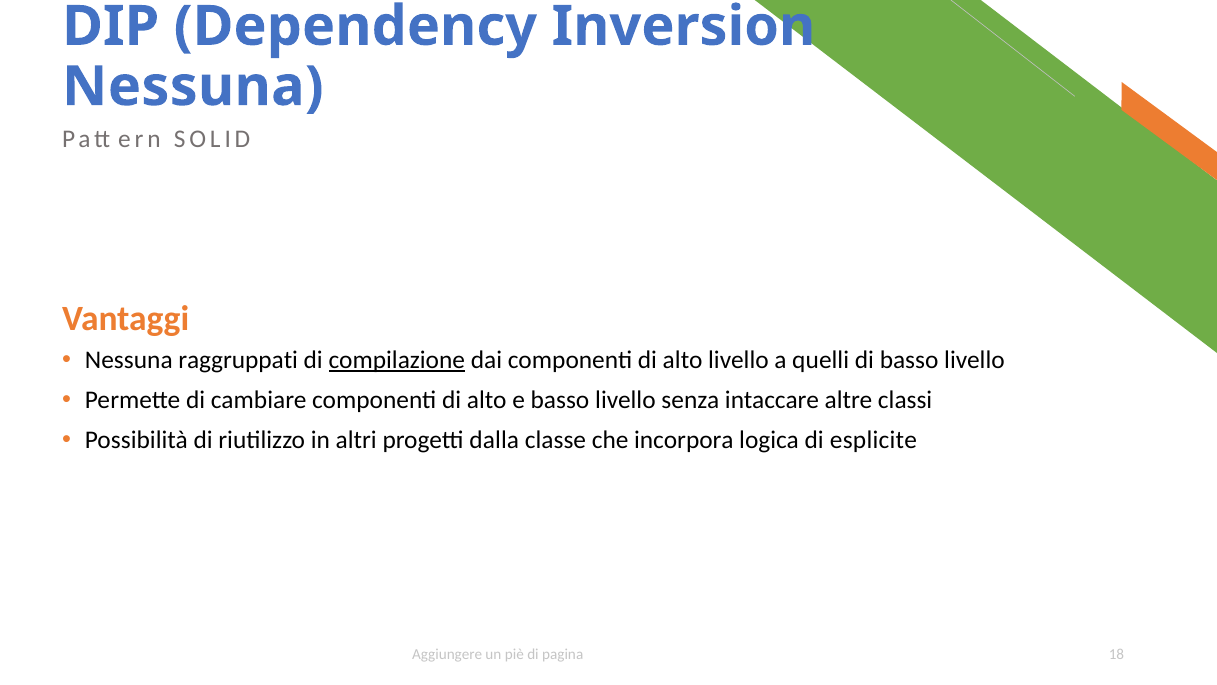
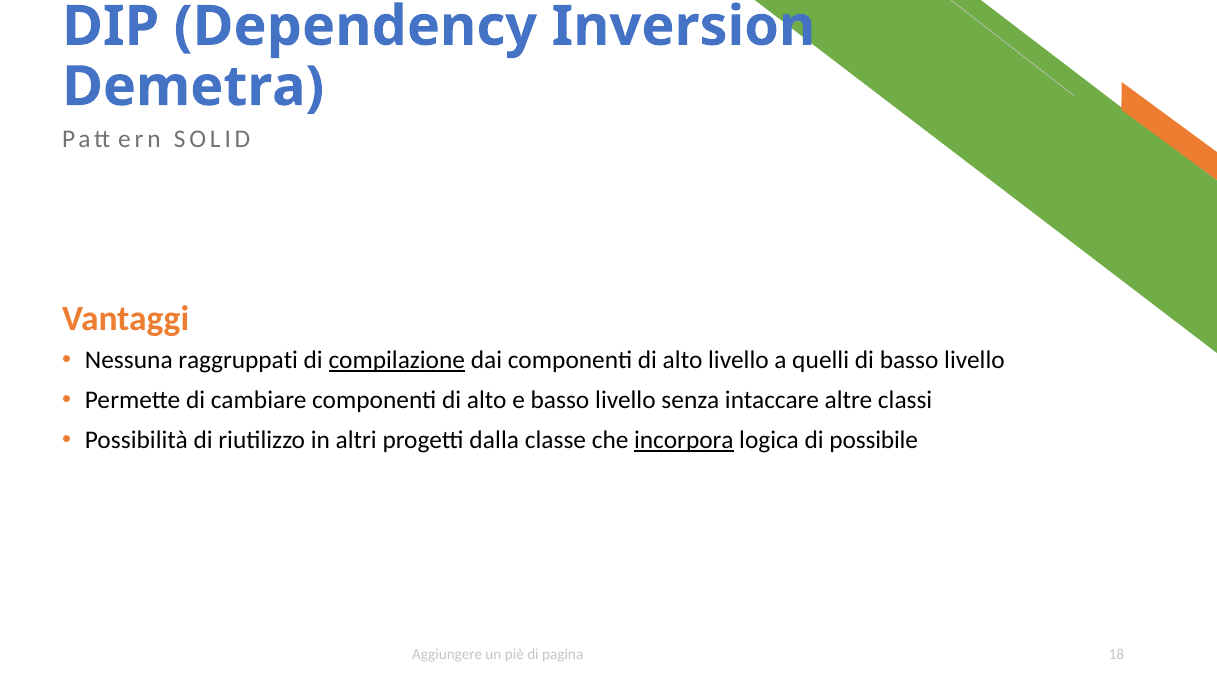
Nessuna: Nessuna -> Demetra (193, 87)
incorpora underline: none -> present (684, 440)
esplicite: esplicite -> possibile (874, 440)
